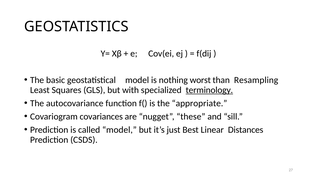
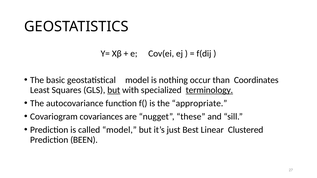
worst: worst -> occur (200, 80)
Resampling: Resampling -> Coordinates (256, 80)
but underline: none -> present (114, 90)
Distances: Distances -> Clustered (246, 130)
CSDS: CSDS -> BEEN (84, 140)
